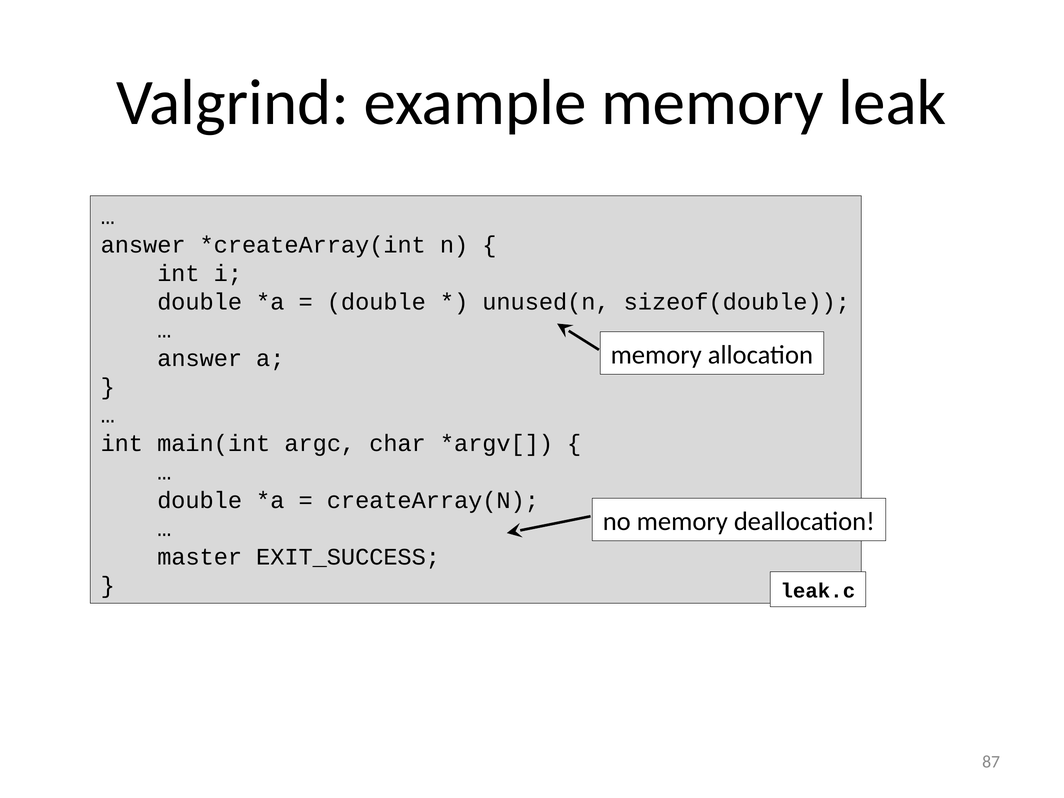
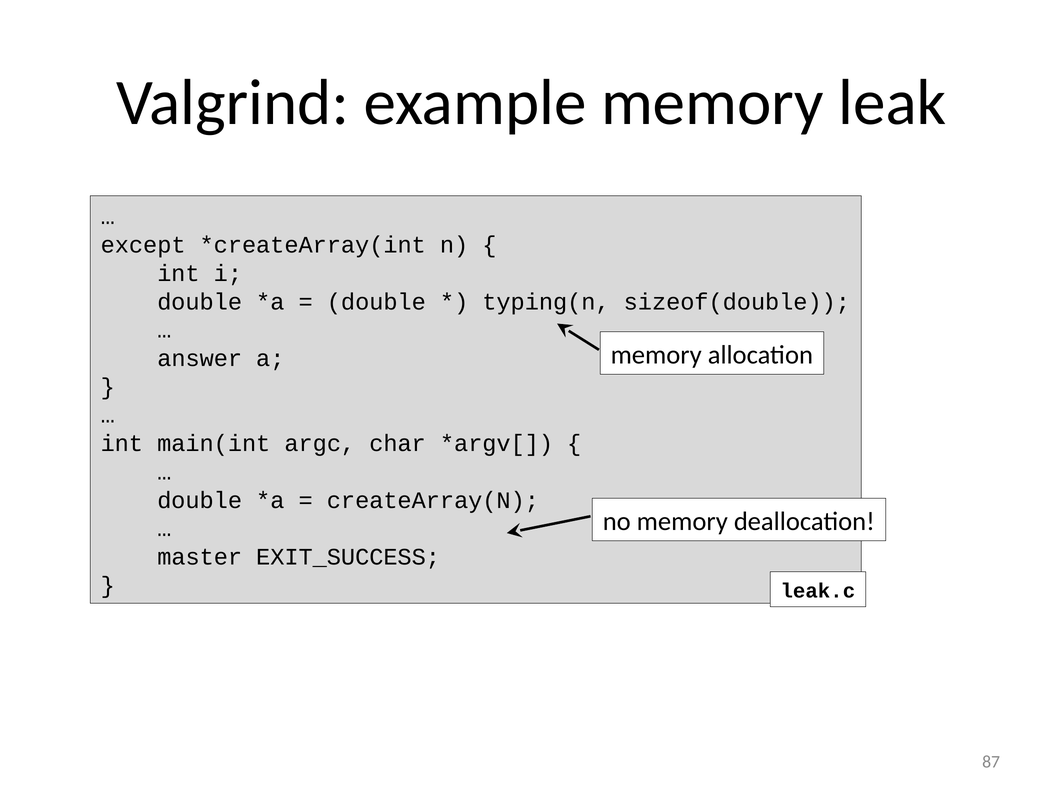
answer: answer -> except (143, 245)
unused(n: unused(n -> typing(n (546, 302)
